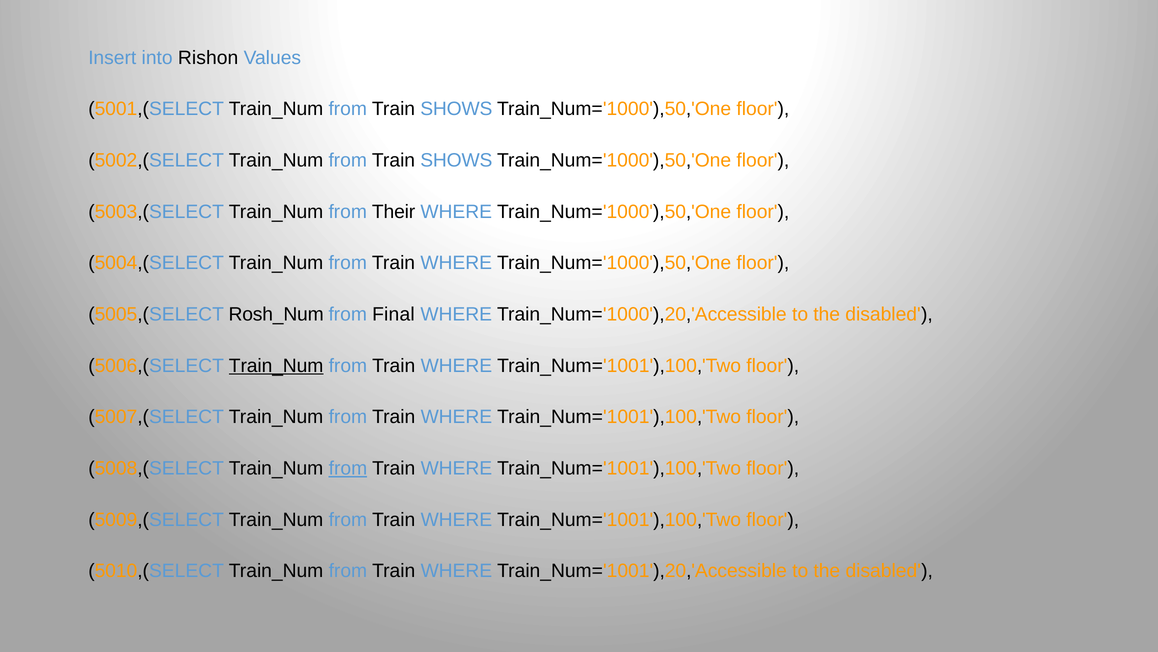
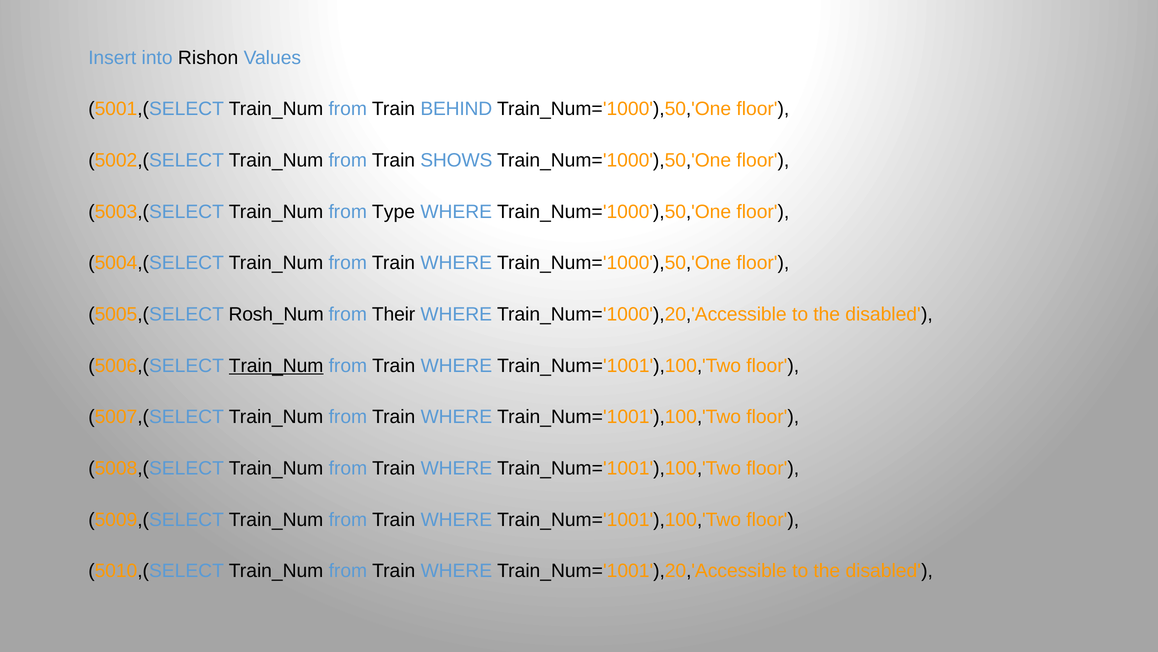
SHOWS: SHOWS -> BEHIND (456, 109)
Their: Their -> Type (393, 212)
Final: Final -> Their (394, 314)
from underline: present -> none (348, 468)
